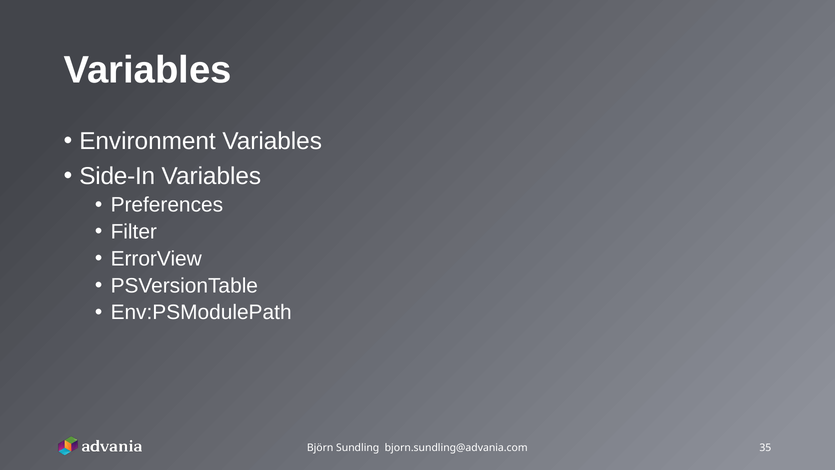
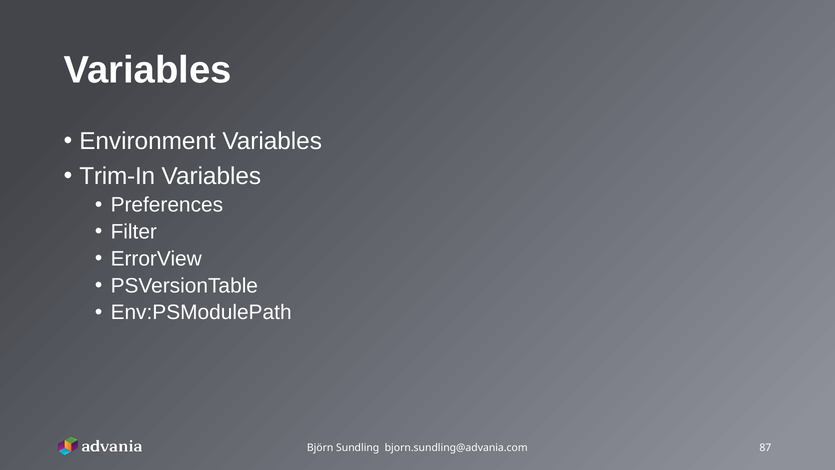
Side-In: Side-In -> Trim-In (117, 176)
35: 35 -> 87 (765, 448)
